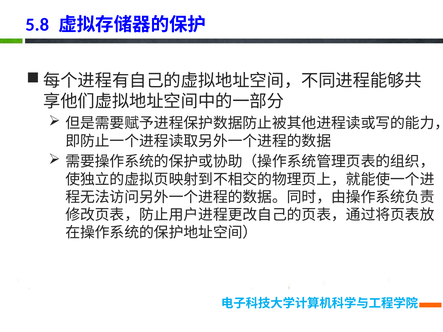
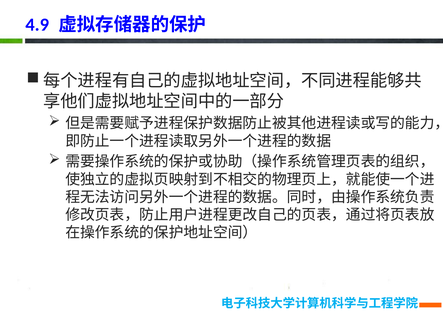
5.8: 5.8 -> 4.9 (37, 25)
